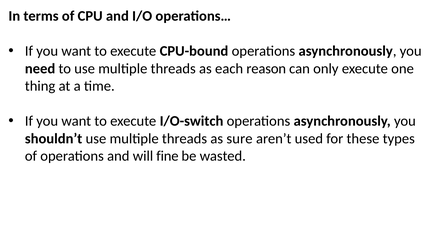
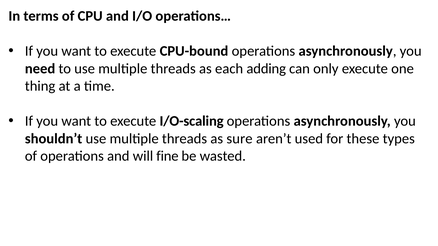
reason: reason -> adding (266, 69)
I/O-switch: I/O-switch -> I/O-scaling (192, 121)
